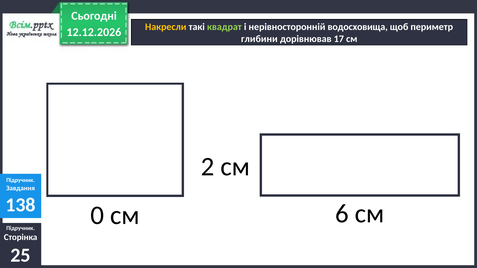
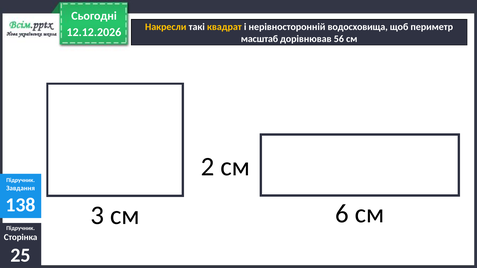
квадрат colour: light green -> yellow (224, 27)
глибини: глибини -> масштаб (259, 39)
17: 17 -> 56 (339, 39)
0: 0 -> 3 (97, 216)
